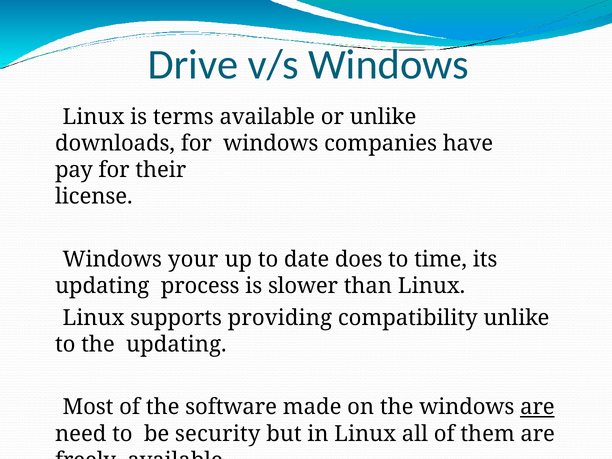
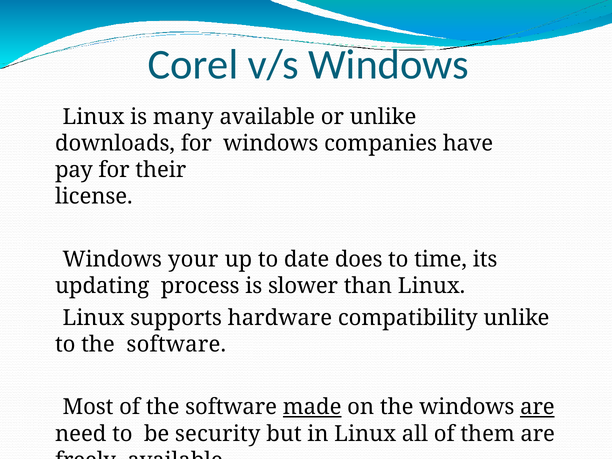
Drive: Drive -> Corel (193, 65)
terms: terms -> many (183, 117)
providing: providing -> hardware (280, 318)
to the updating: updating -> software (176, 344)
made underline: none -> present (312, 407)
